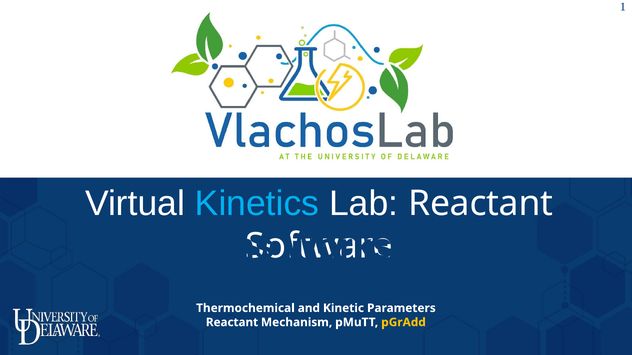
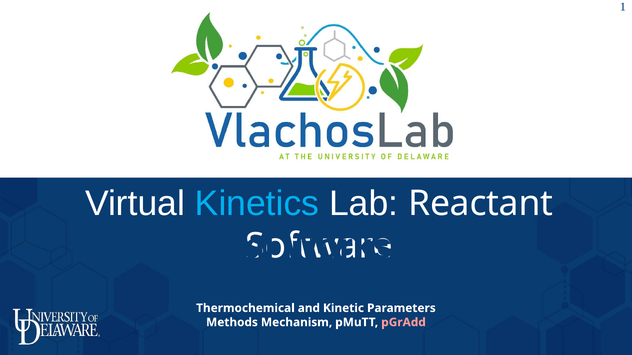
Atoms: Atoms -> Global (219, 247)
Reactant: Reactant -> Methods (232, 323)
pGrAdd colour: yellow -> pink (404, 323)
